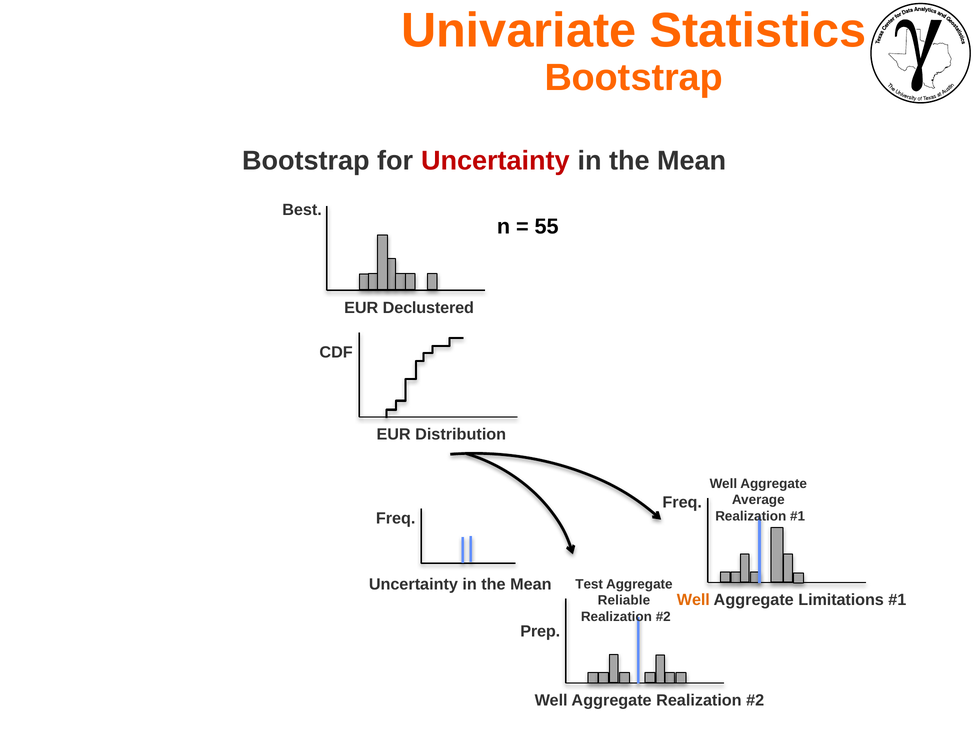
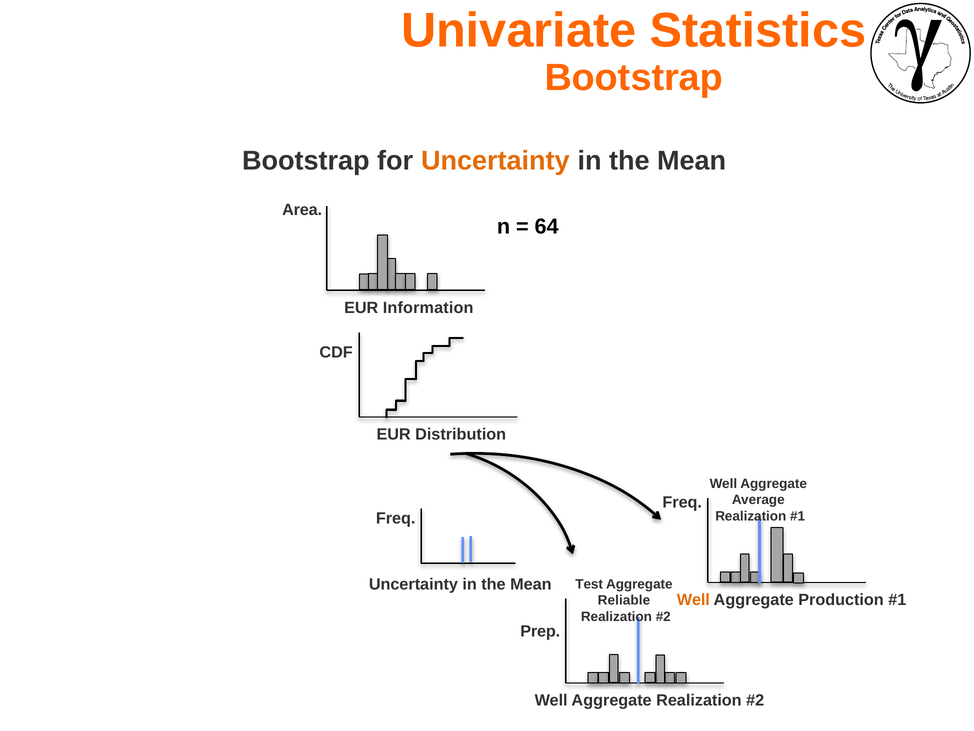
Uncertainty colour: red -> orange (496, 161)
Best: Best -> Area (302, 210)
55: 55 -> 64 (547, 227)
Declustered: Declustered -> Information (428, 307)
Limitations: Limitations -> Production (841, 599)
